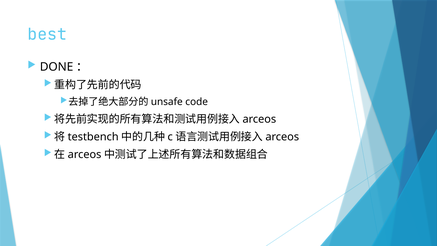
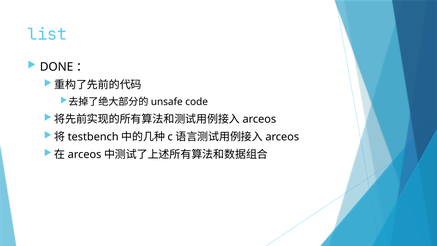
best: best -> list (47, 34)
